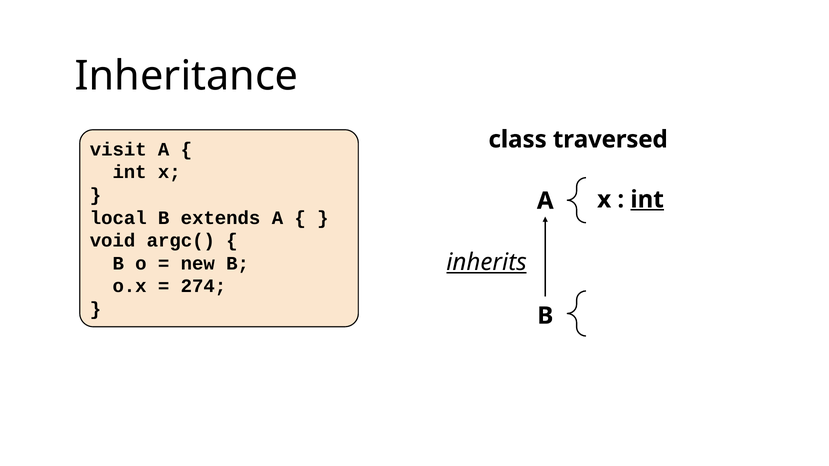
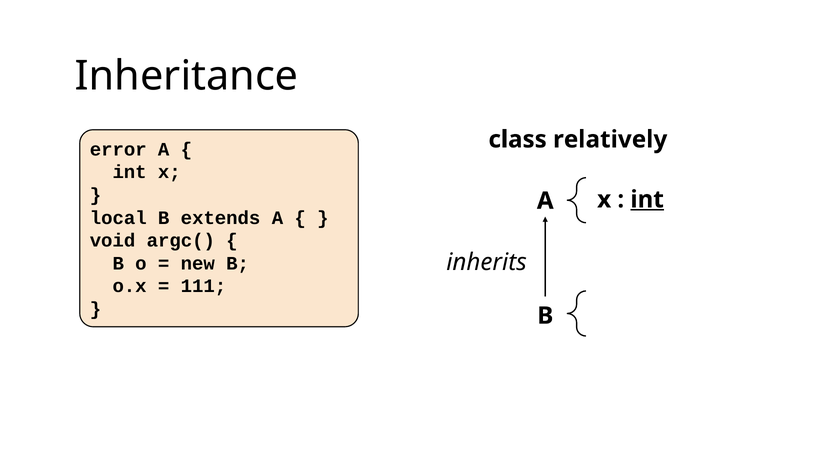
traversed: traversed -> relatively (610, 140)
visit: visit -> error (118, 150)
inherits underline: present -> none (487, 263)
274: 274 -> 111 (203, 286)
